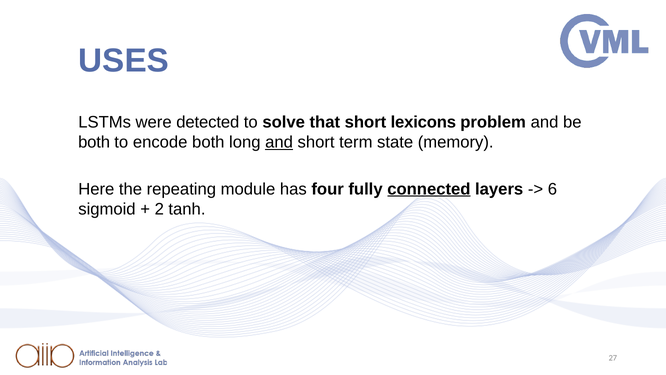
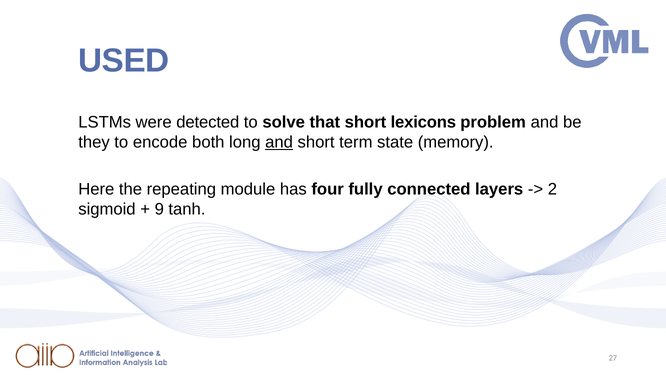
USES: USES -> USED (124, 61)
both: both -> they (94, 142)
connected underline: present -> none (429, 189)
6: 6 -> 2 (552, 189)
2: 2 -> 9 (159, 209)
